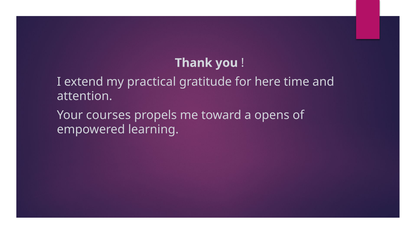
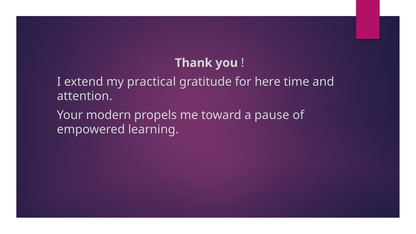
courses: courses -> modern (109, 115)
opens: opens -> pause (272, 115)
